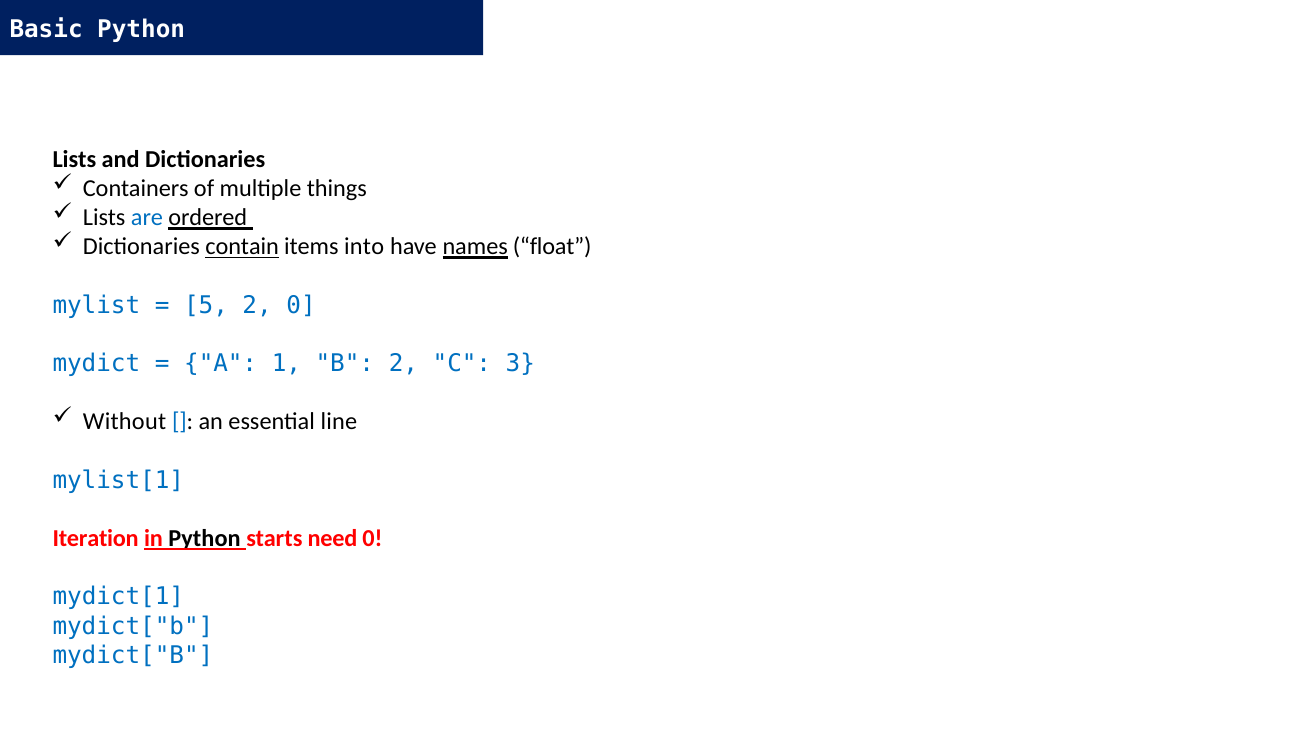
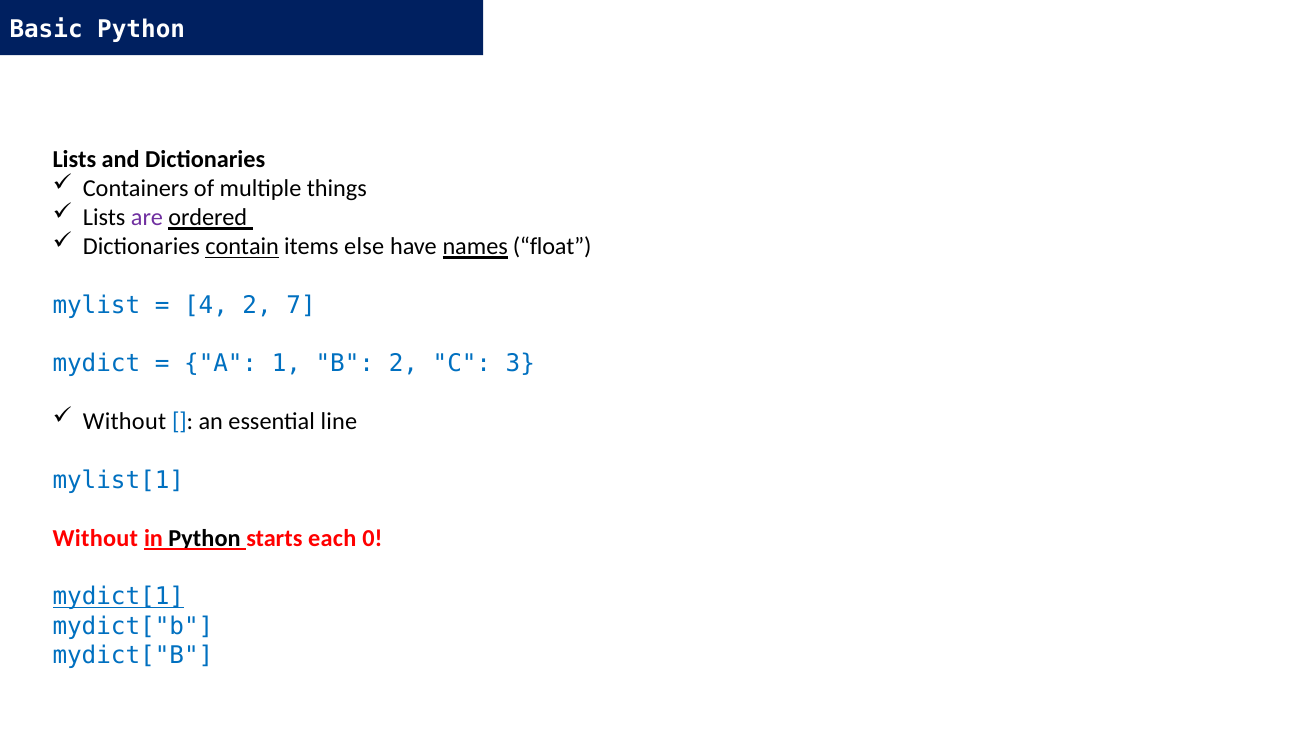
are colour: blue -> purple (147, 218)
into: into -> else (364, 247)
5: 5 -> 4 (206, 305)
2 0: 0 -> 7 (301, 305)
Iteration: Iteration -> Without (95, 539)
need: need -> each (332, 539)
mydict[1 underline: none -> present (118, 597)
